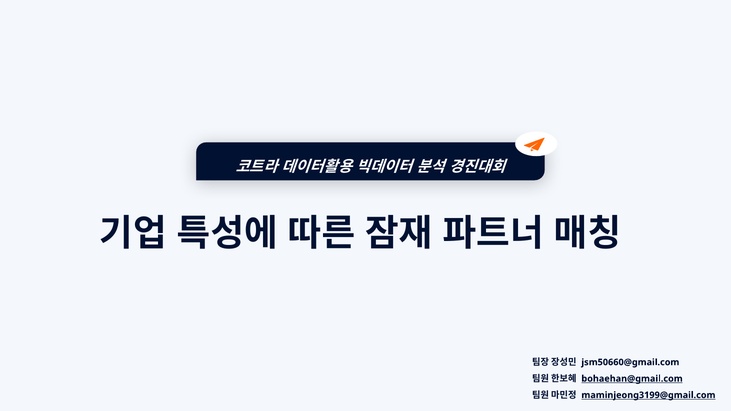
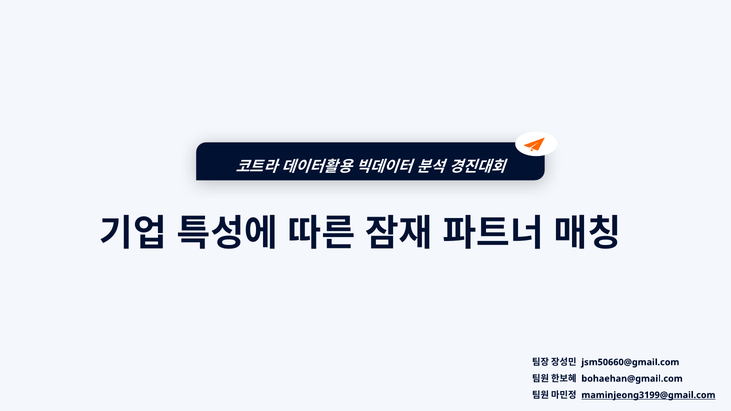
bohaehan@gmail.com underline: present -> none (632, 379)
